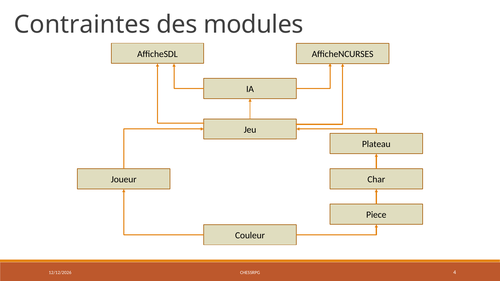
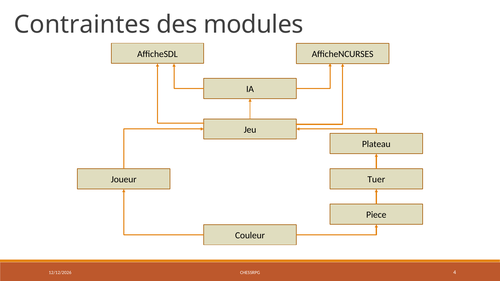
Char: Char -> Tuer (376, 180)
